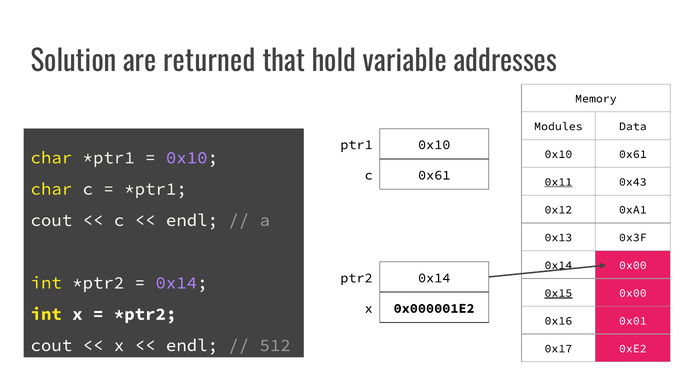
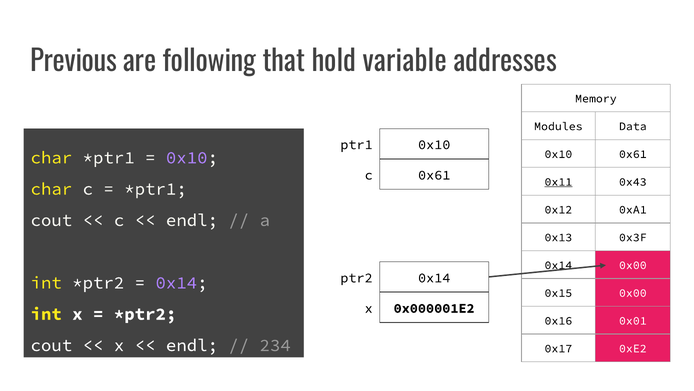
Solution: Solution -> Previous (74, 62)
returned: returned -> following (210, 62)
0x15 underline: present -> none (558, 293)
512: 512 -> 234 (275, 345)
